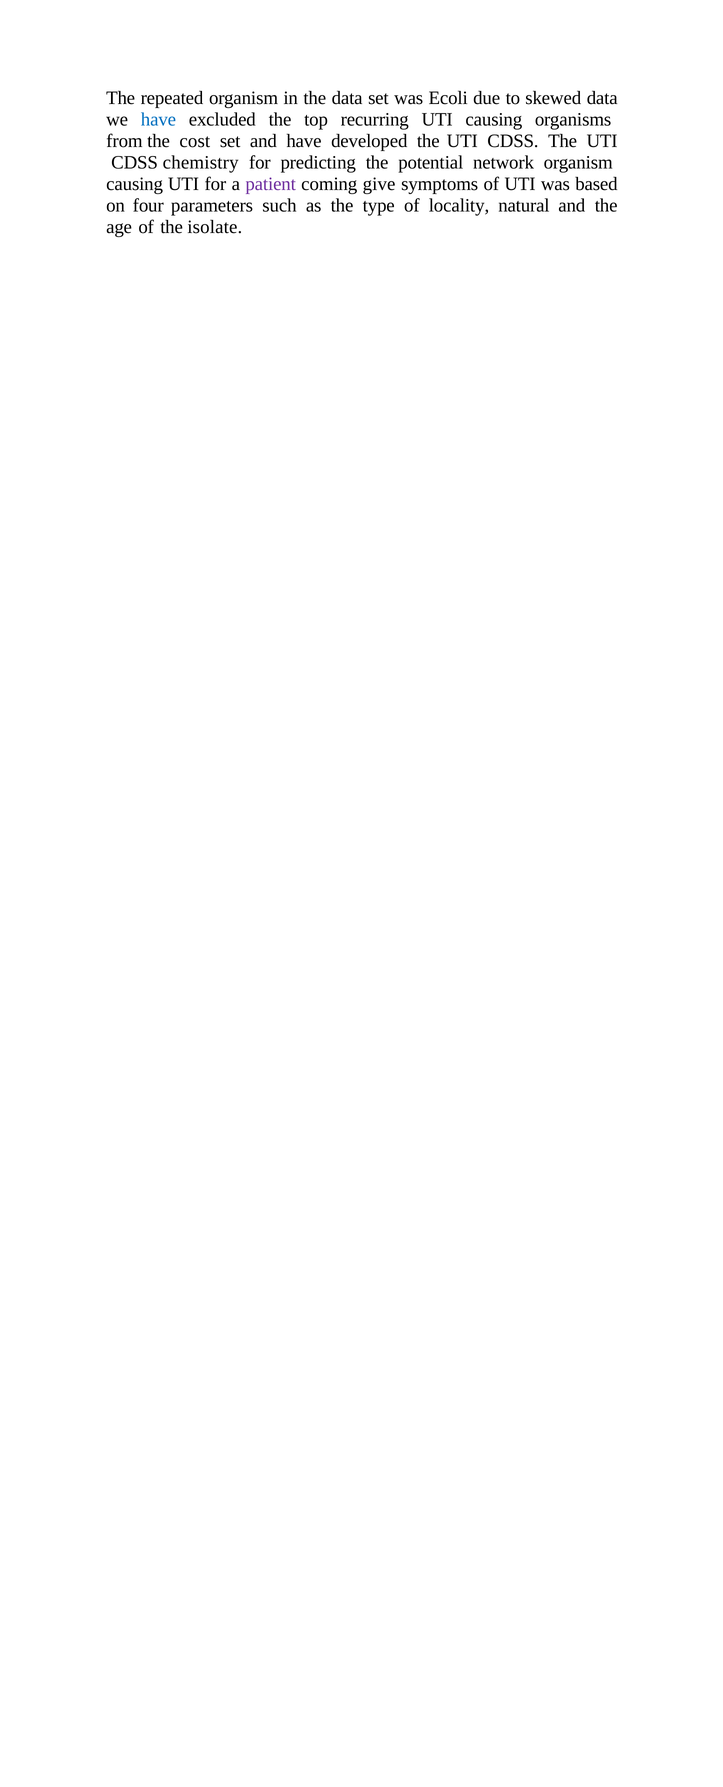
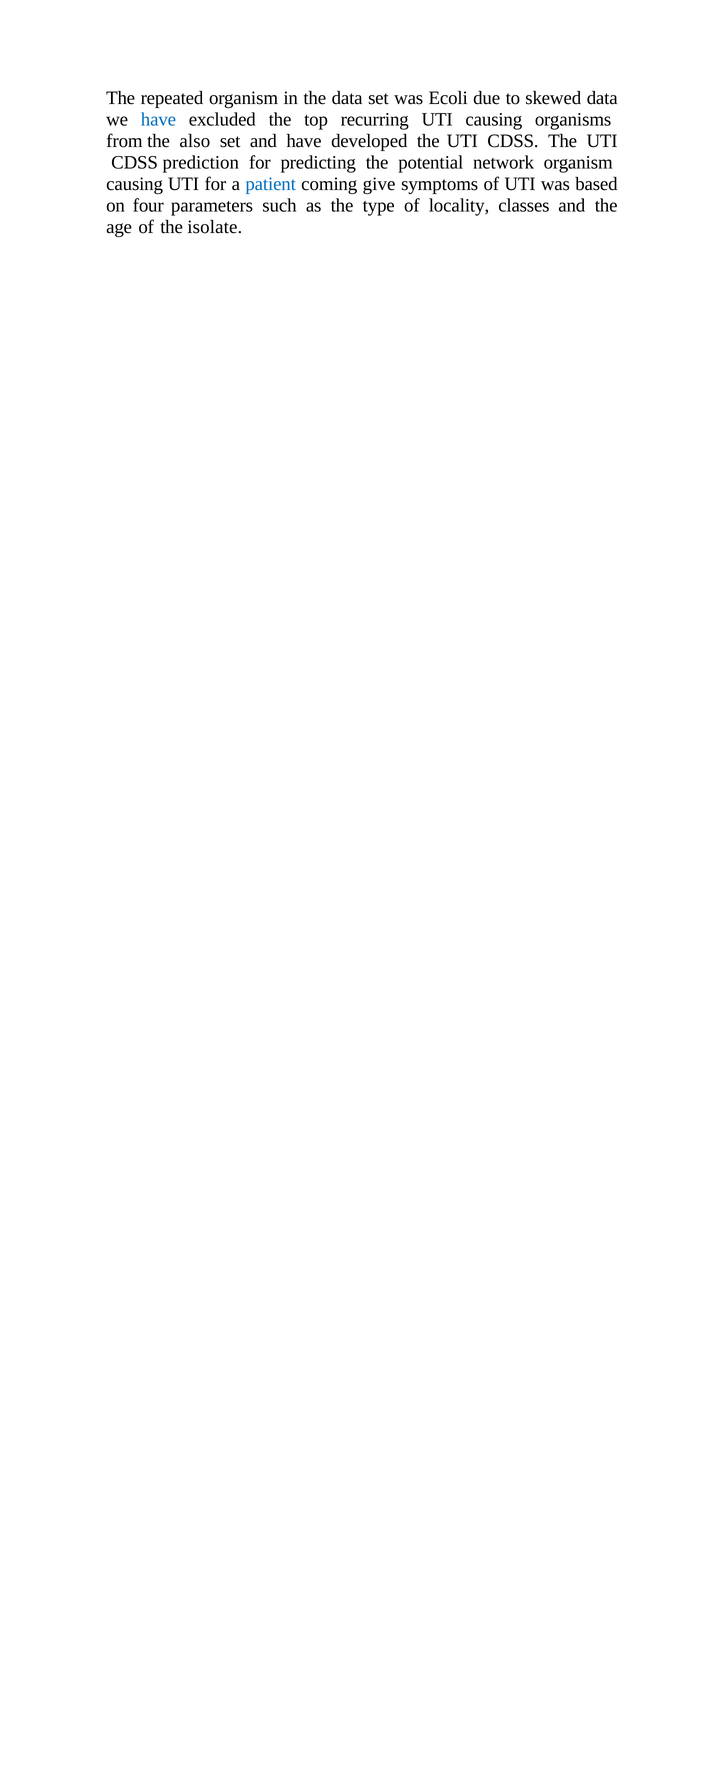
cost: cost -> also (195, 141)
chemistry: chemistry -> prediction (201, 162)
patient colour: purple -> blue (271, 184)
natural: natural -> classes (524, 205)
